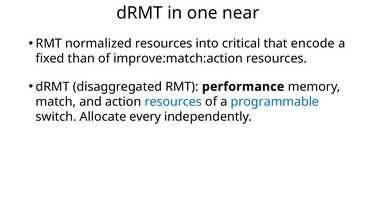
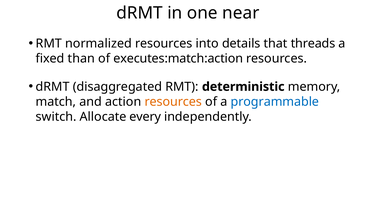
critical: critical -> details (241, 44)
encode: encode -> threads (313, 44)
improve:match:action: improve:match:action -> executes:match:action (178, 59)
performance: performance -> deterministic (243, 87)
resources colour: blue -> orange (173, 102)
